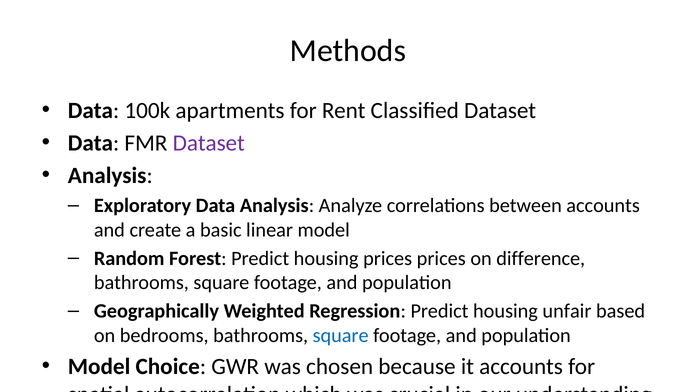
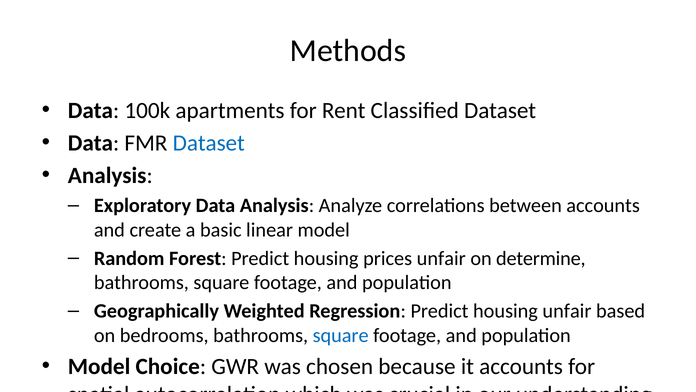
Dataset colour: purple -> blue (209, 143)
prices prices: prices -> unfair (441, 258)
difference: difference -> determine (541, 258)
